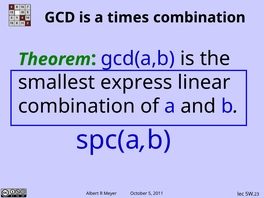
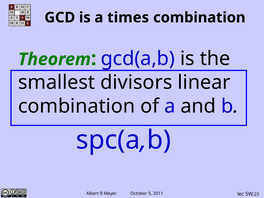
express: express -> divisors (136, 82)
